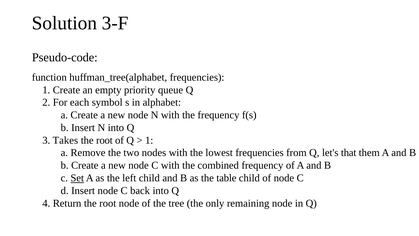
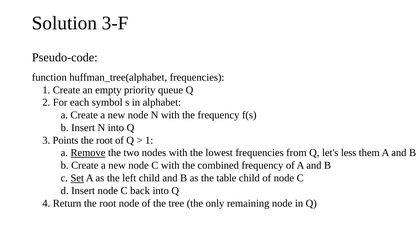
Takes: Takes -> Points (65, 140)
Remove underline: none -> present (88, 153)
that: that -> less (349, 153)
